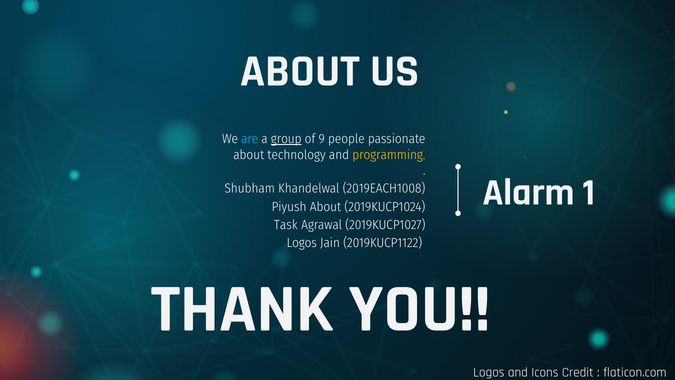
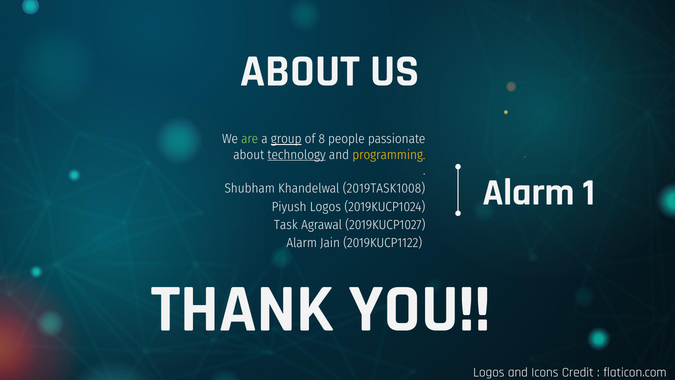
are colour: light blue -> light green (250, 139)
9: 9 -> 8 (322, 139)
technology underline: none -> present (297, 155)
2019EACH1008: 2019EACH1008 -> 2019TASK1008 (384, 188)
Piyush About: About -> Logos (325, 207)
Logos: Logos -> Alarm (302, 243)
